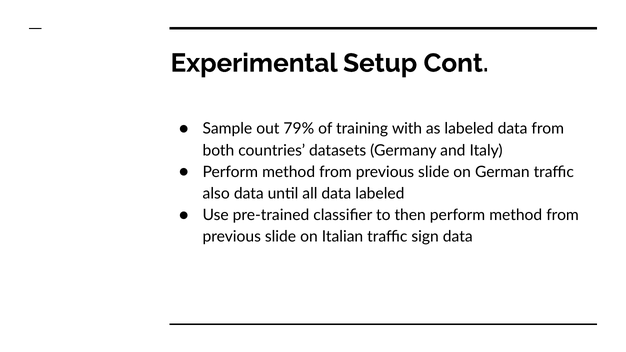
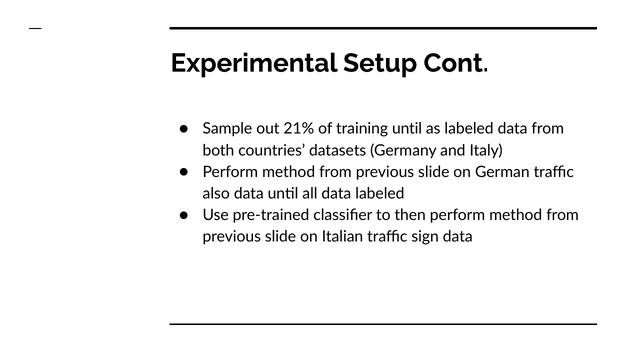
79%: 79% -> 21% (299, 129)
training with: with -> until (407, 129)
